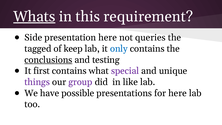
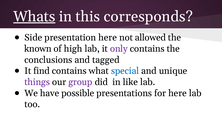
requirement: requirement -> corresponds (148, 16)
queries: queries -> allowed (150, 38)
tagged: tagged -> known (38, 49)
keep: keep -> high (73, 49)
only colour: blue -> purple (119, 49)
conclusions underline: present -> none (48, 60)
testing: testing -> tagged (106, 60)
first: first -> find (42, 71)
special colour: purple -> blue (125, 71)
